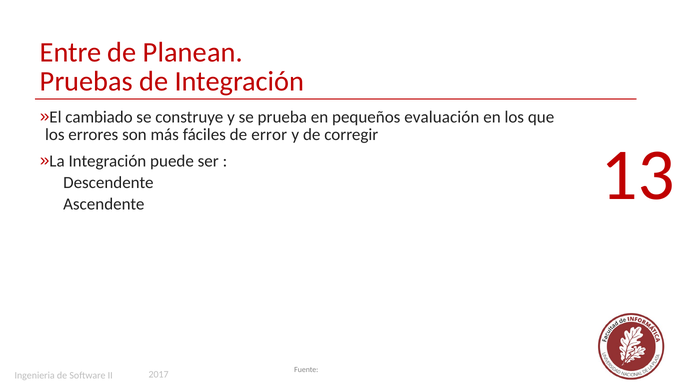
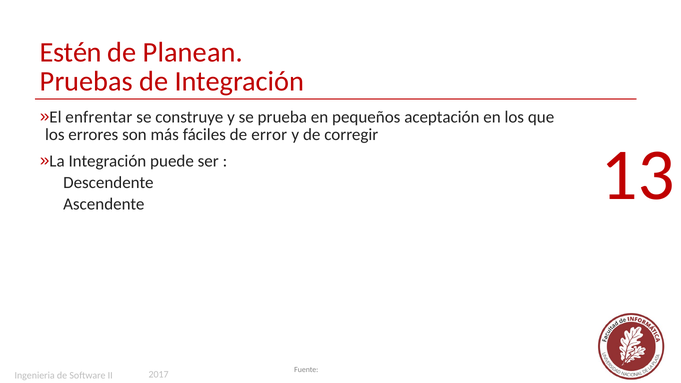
Entre: Entre -> Estén (71, 52)
cambiado: cambiado -> enfrentar (99, 117)
evaluación: evaluación -> aceptación (442, 117)
